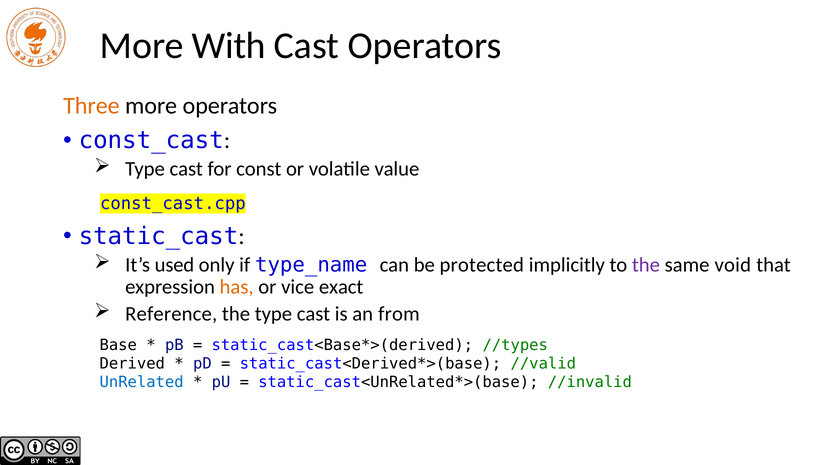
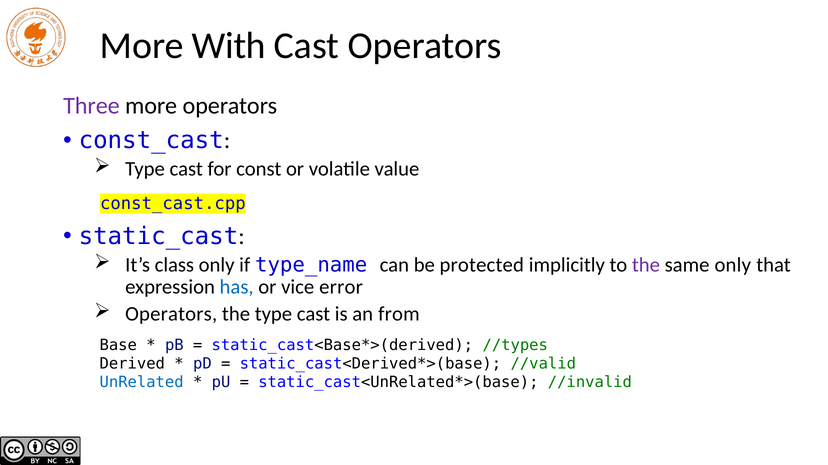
Three colour: orange -> purple (91, 106)
used: used -> class (174, 265)
same void: void -> only (733, 265)
has colour: orange -> blue (237, 288)
exact: exact -> error (341, 288)
Reference: Reference -> Operators (171, 314)
